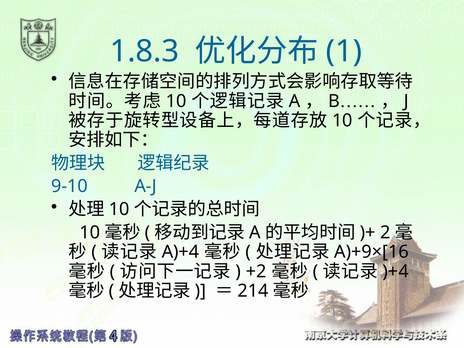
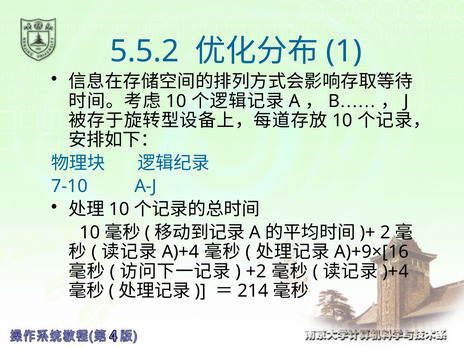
1.8.3: 1.8.3 -> 5.5.2 (144, 51)
9-10: 9-10 -> 7-10 (69, 186)
